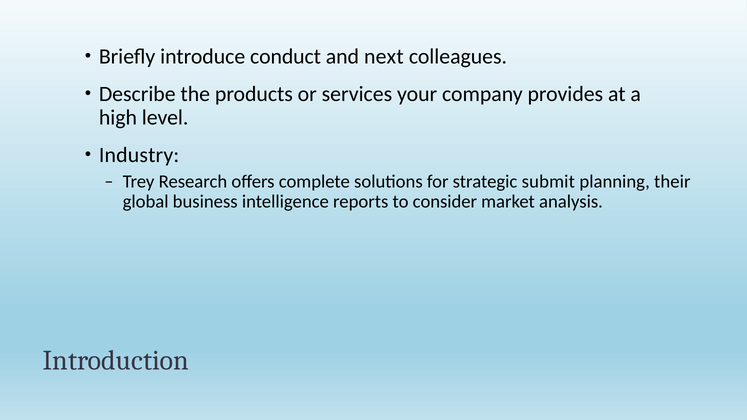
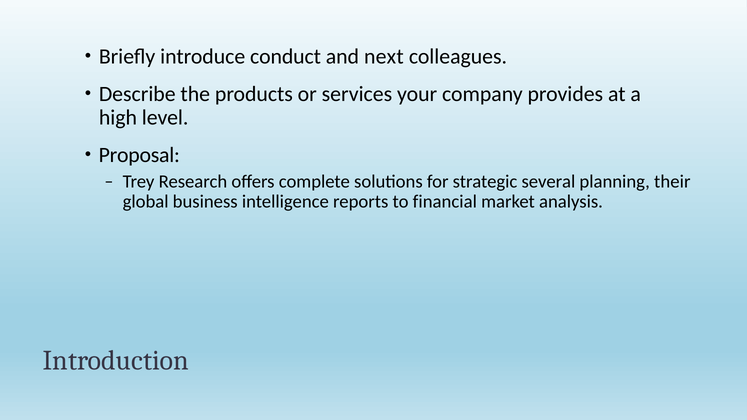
Industry: Industry -> Proposal (139, 155)
submit: submit -> several (548, 182)
consider: consider -> financial (445, 202)
